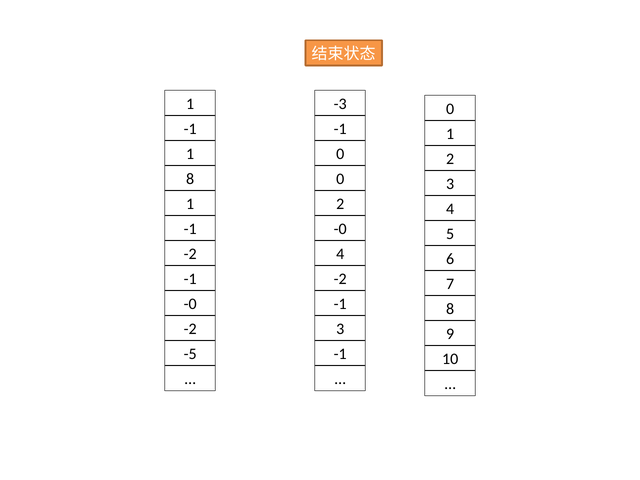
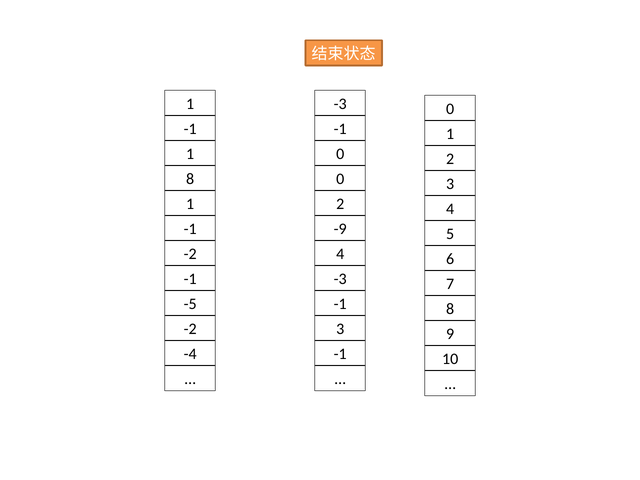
-0: -0 -> -9 (340, 229)
-2: -2 -> -3 (340, 279)
-0: -0 -> -5 (190, 304)
-5: -5 -> -4 (190, 354)
